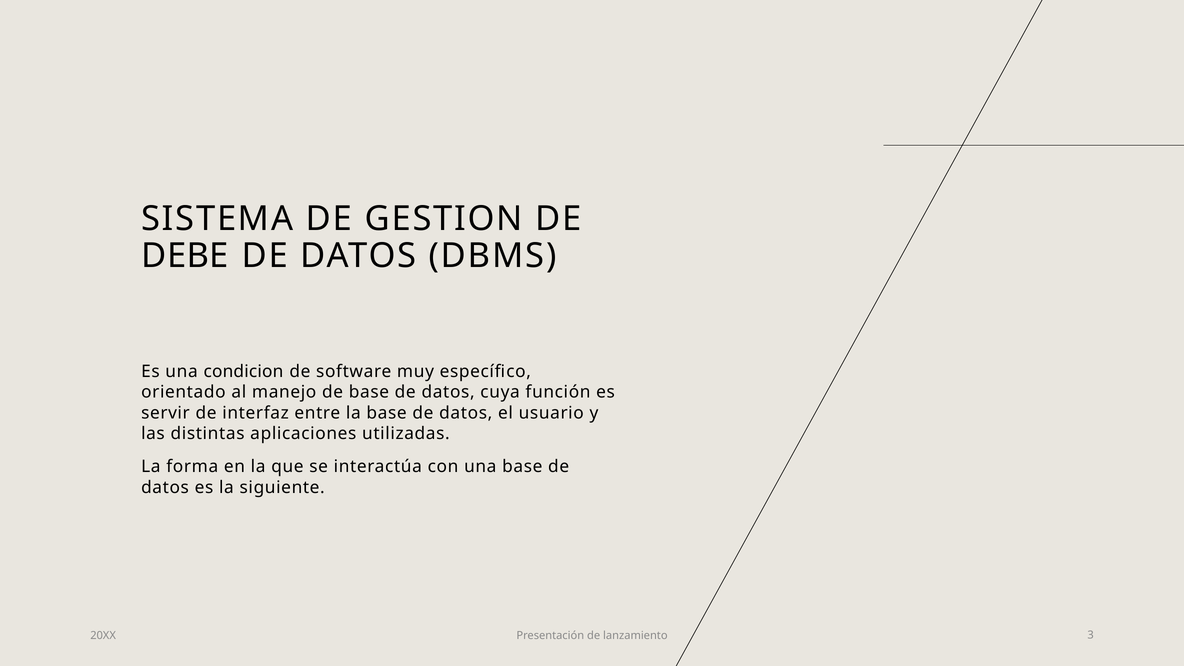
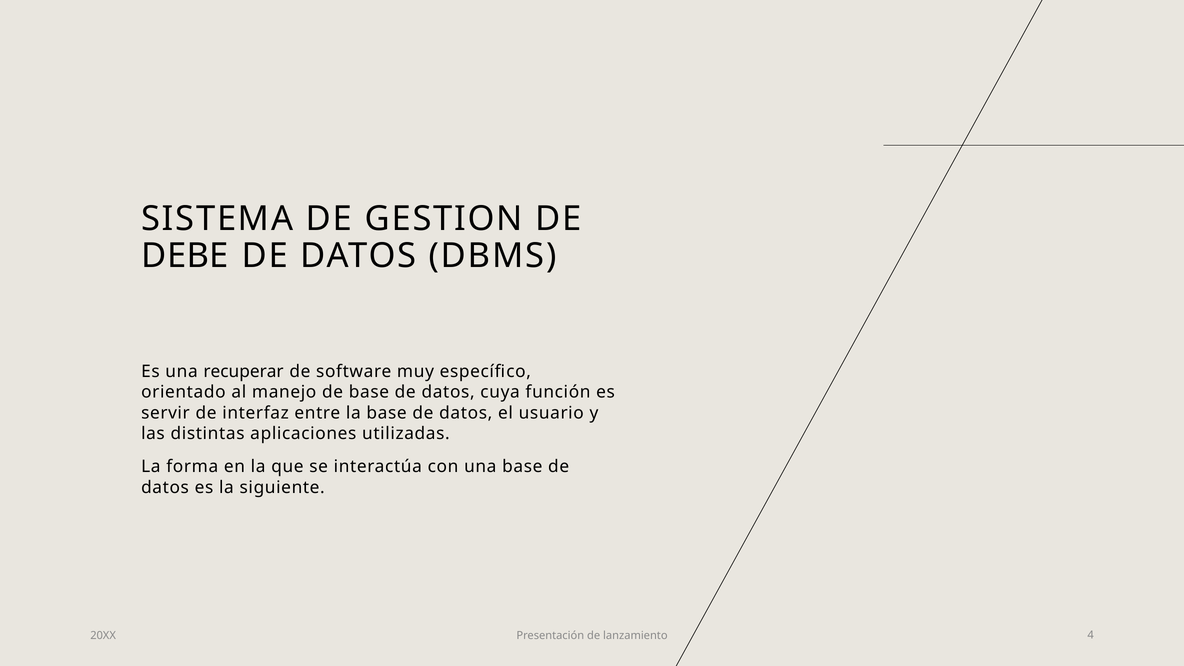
condicion: condicion -> recuperar (244, 372)
3: 3 -> 4 (1091, 635)
